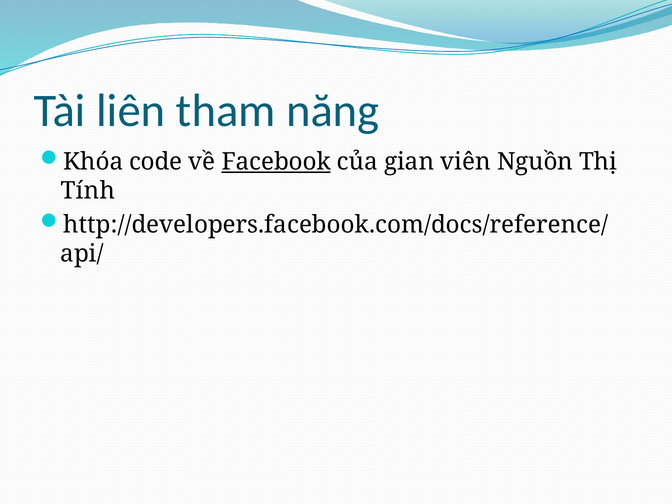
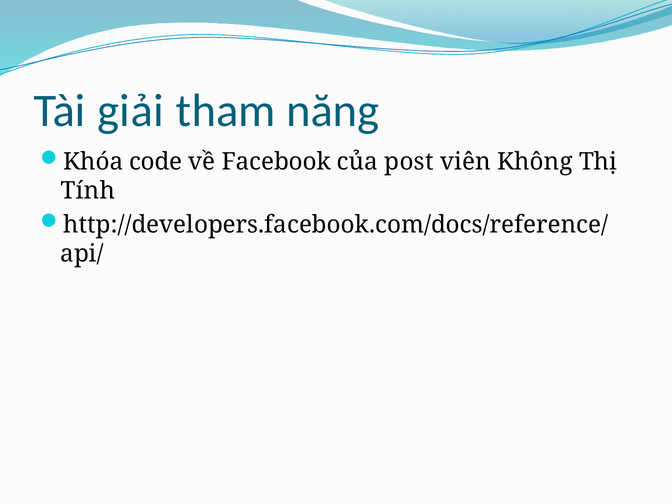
liên: liên -> giải (131, 111)
Facebook underline: present -> none (276, 162)
gian: gian -> post (409, 162)
Nguồn: Nguồn -> Không (535, 162)
